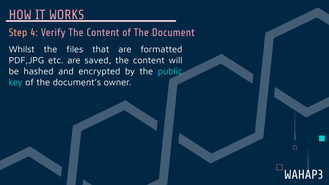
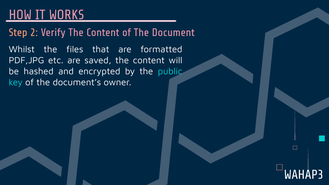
4: 4 -> 2 (34, 33)
